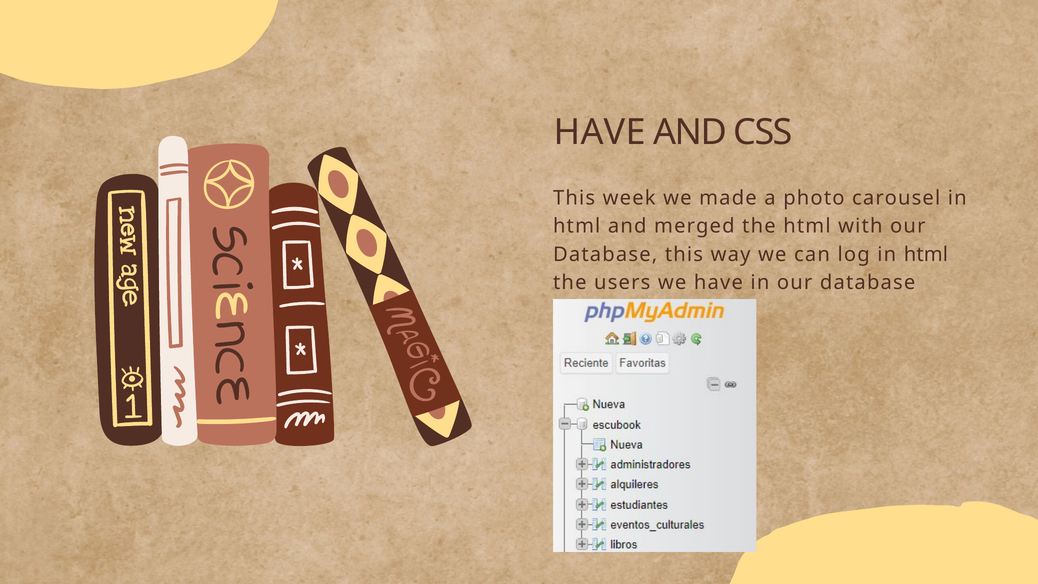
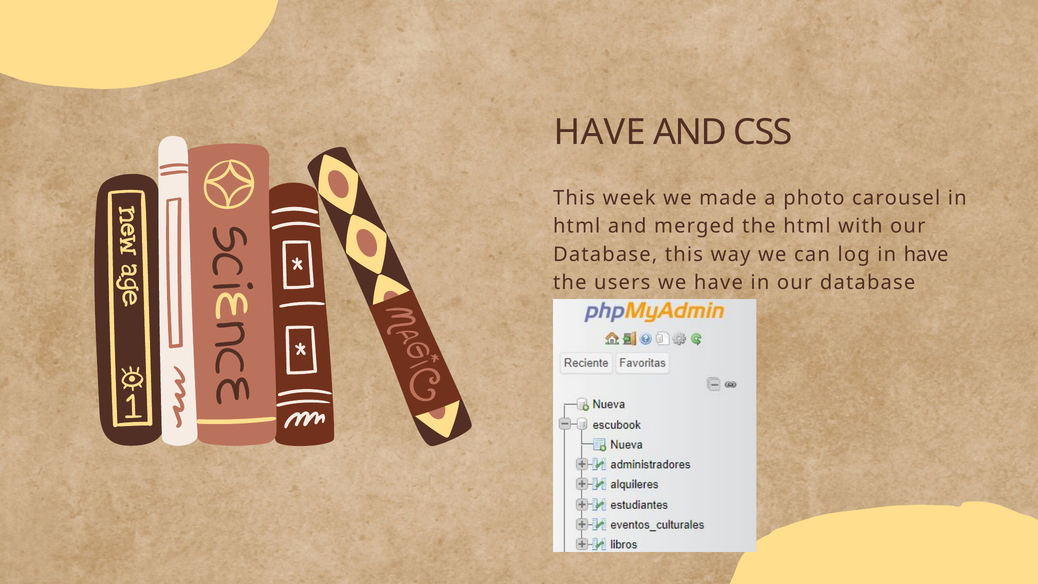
log in html: html -> have (926, 254)
